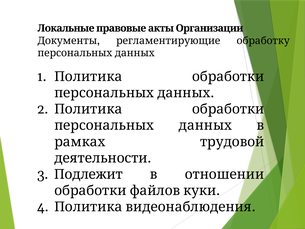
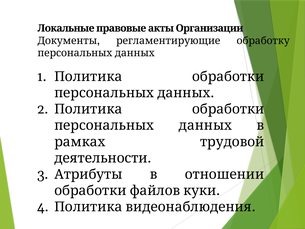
Подлежит: Подлежит -> Атрибуты (88, 174)
